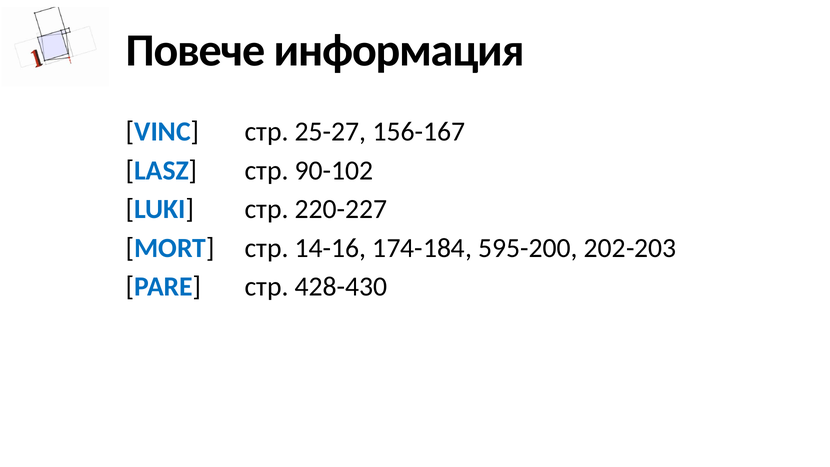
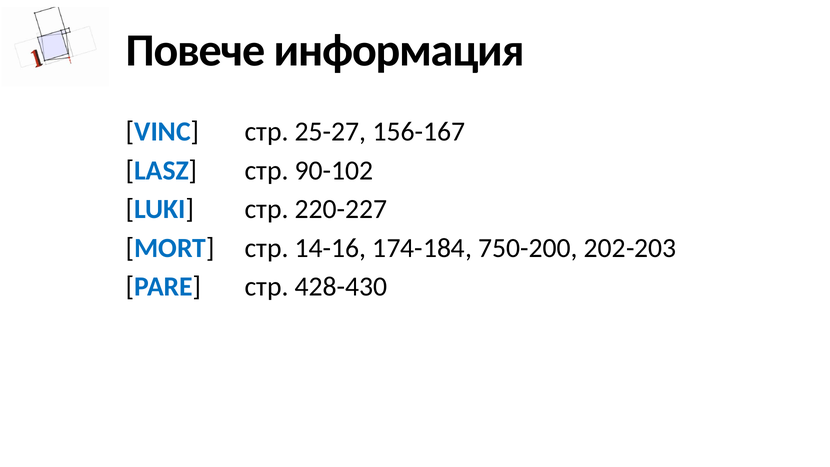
595-200: 595-200 -> 750-200 (528, 248)
